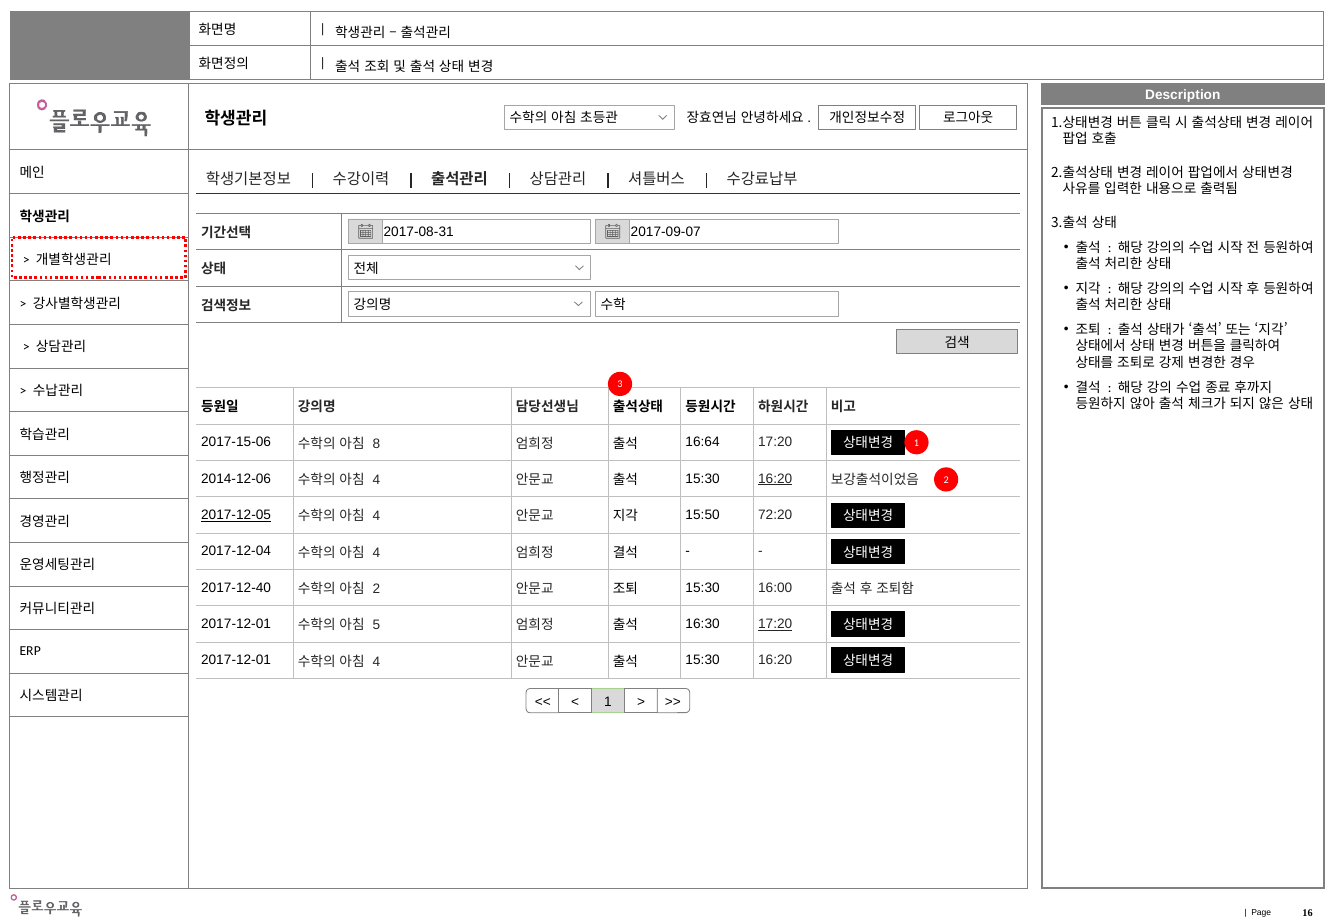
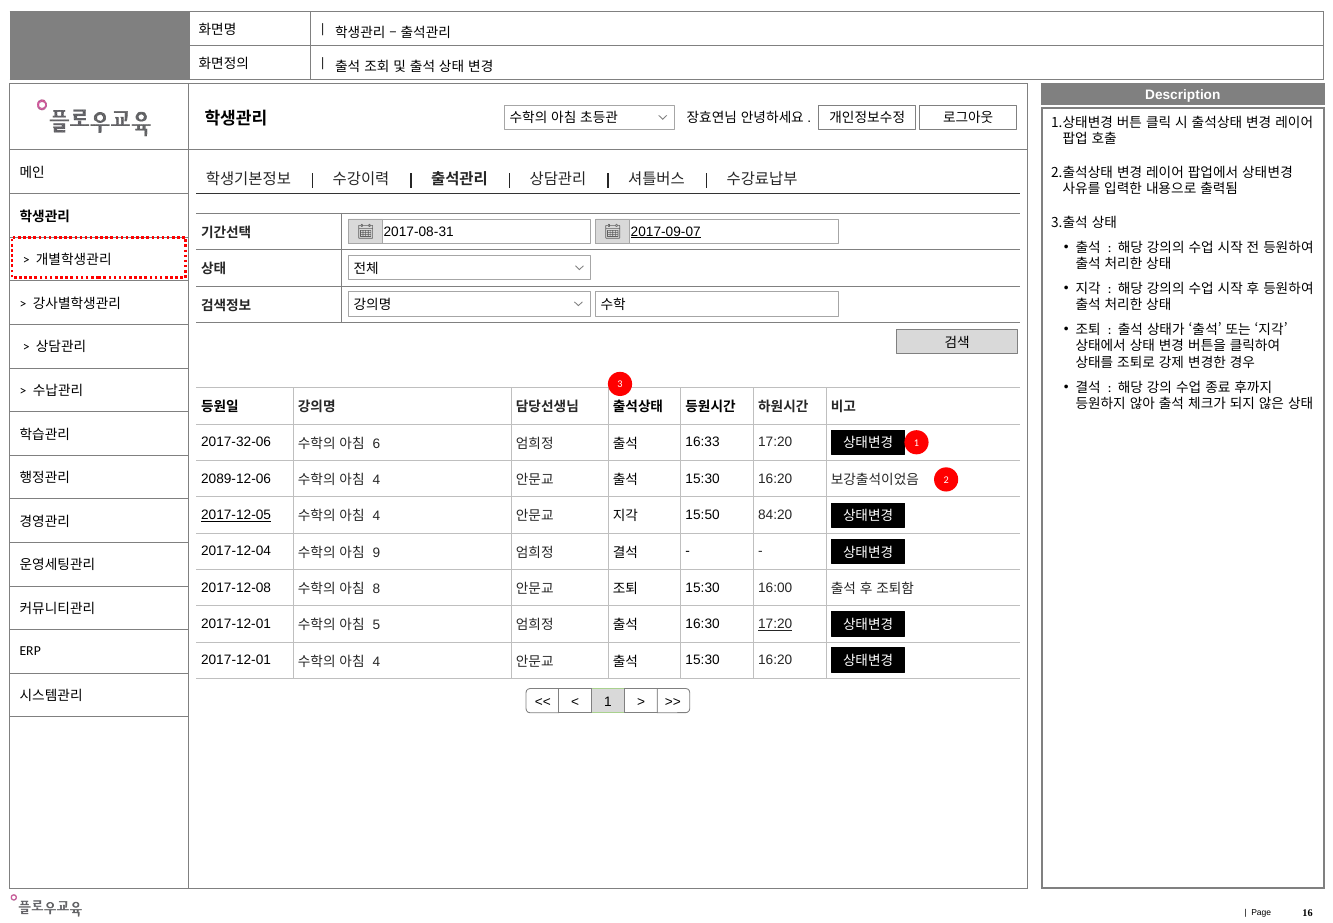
2017-09-07 underline: none -> present (666, 232)
2017-15-06: 2017-15-06 -> 2017-32-06 (236, 442)
8: 8 -> 6 (376, 444)
16:64: 16:64 -> 16:33 (703, 442)
2014-12-06: 2014-12-06 -> 2089-12-06 (236, 479)
16:20 underline: present -> none (775, 479)
72:20: 72:20 -> 84:20 (775, 515)
4: 4 -> 9 (376, 553)
2017-12-40: 2017-12-40 -> 2017-12-08 (236, 588)
2: 2 -> 8 (376, 589)
